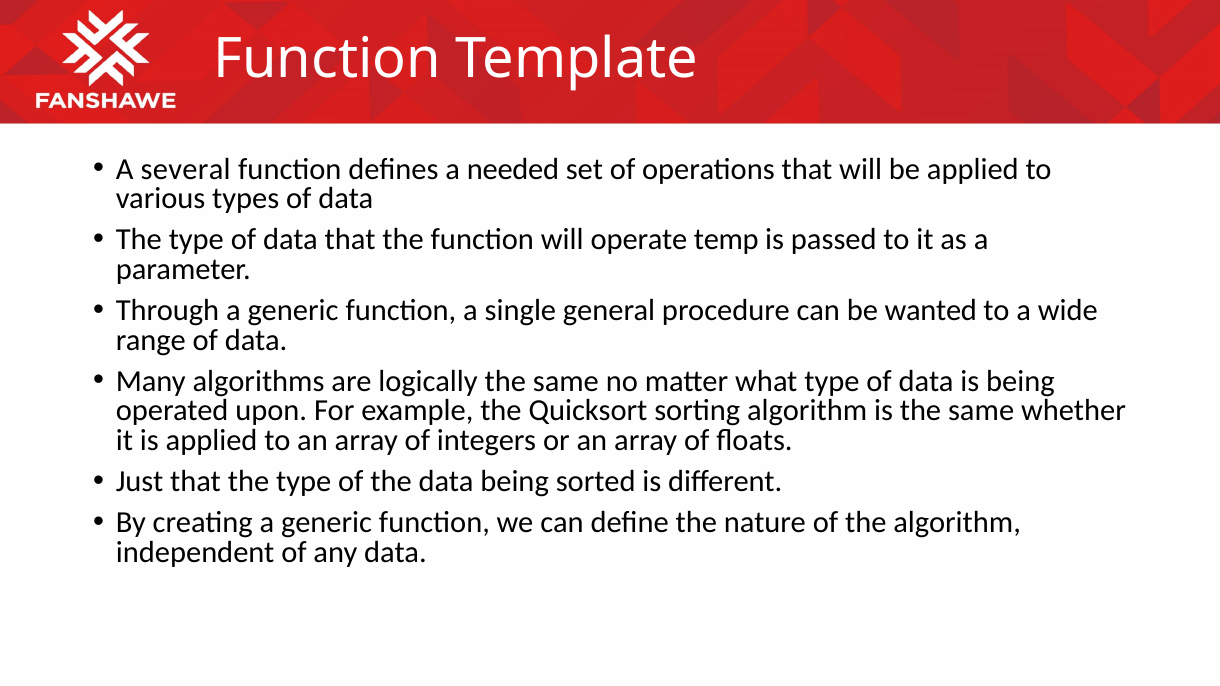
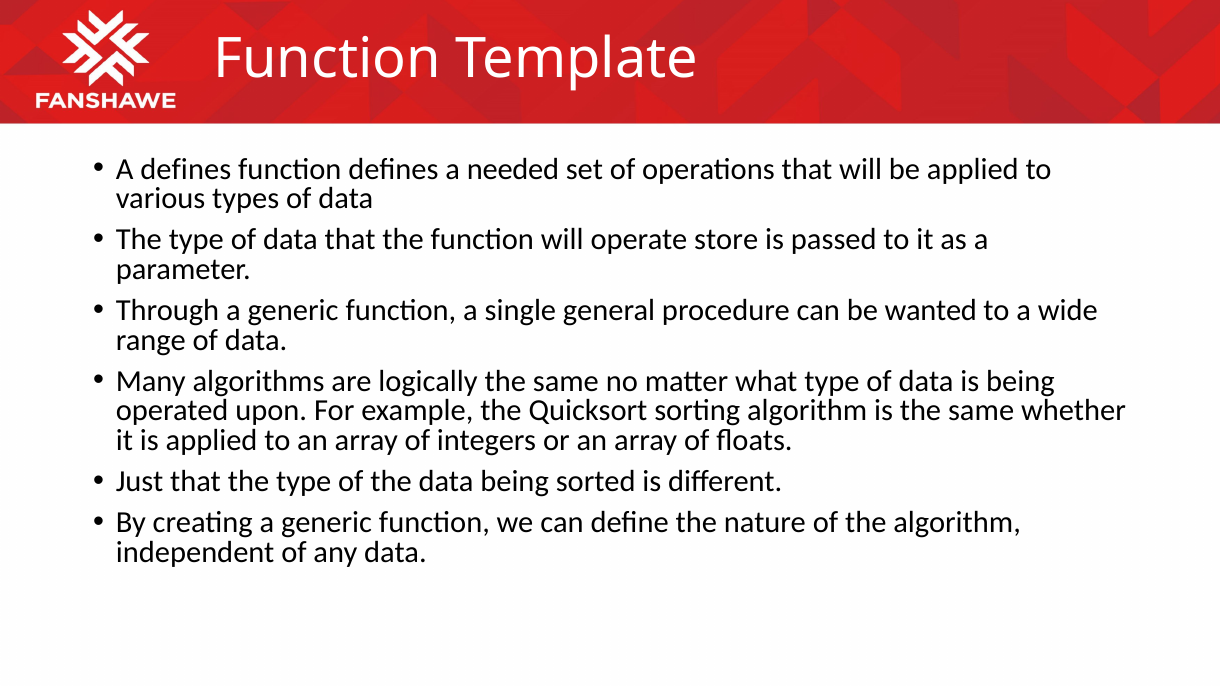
A several: several -> defines (186, 169)
temp: temp -> store (726, 240)
